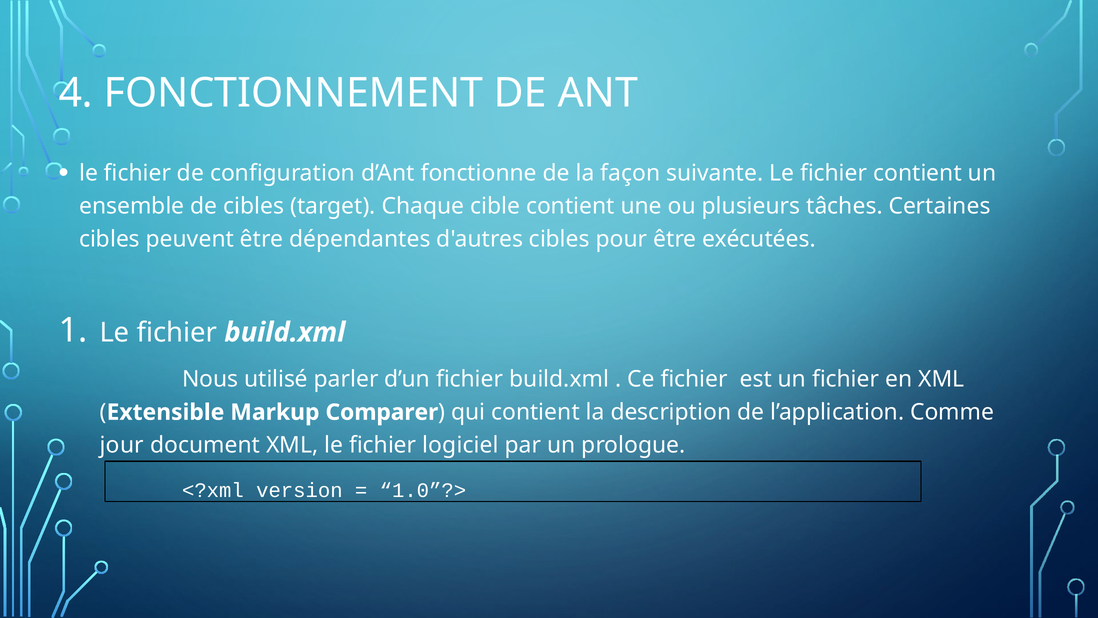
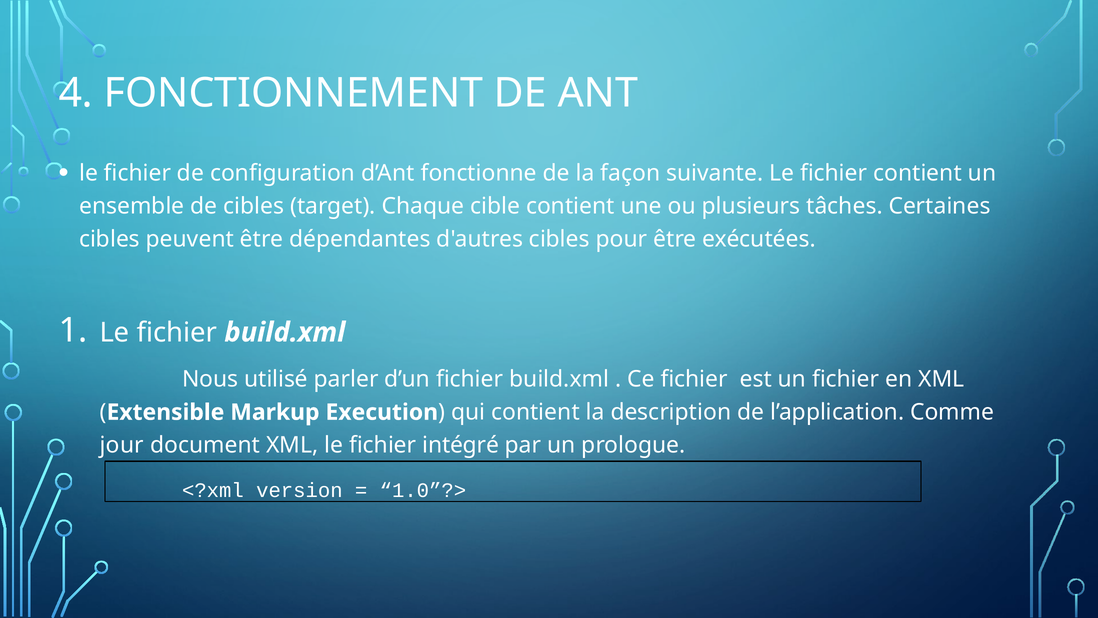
Comparer: Comparer -> Execution (382, 412)
logiciel: logiciel -> intégré (461, 445)
